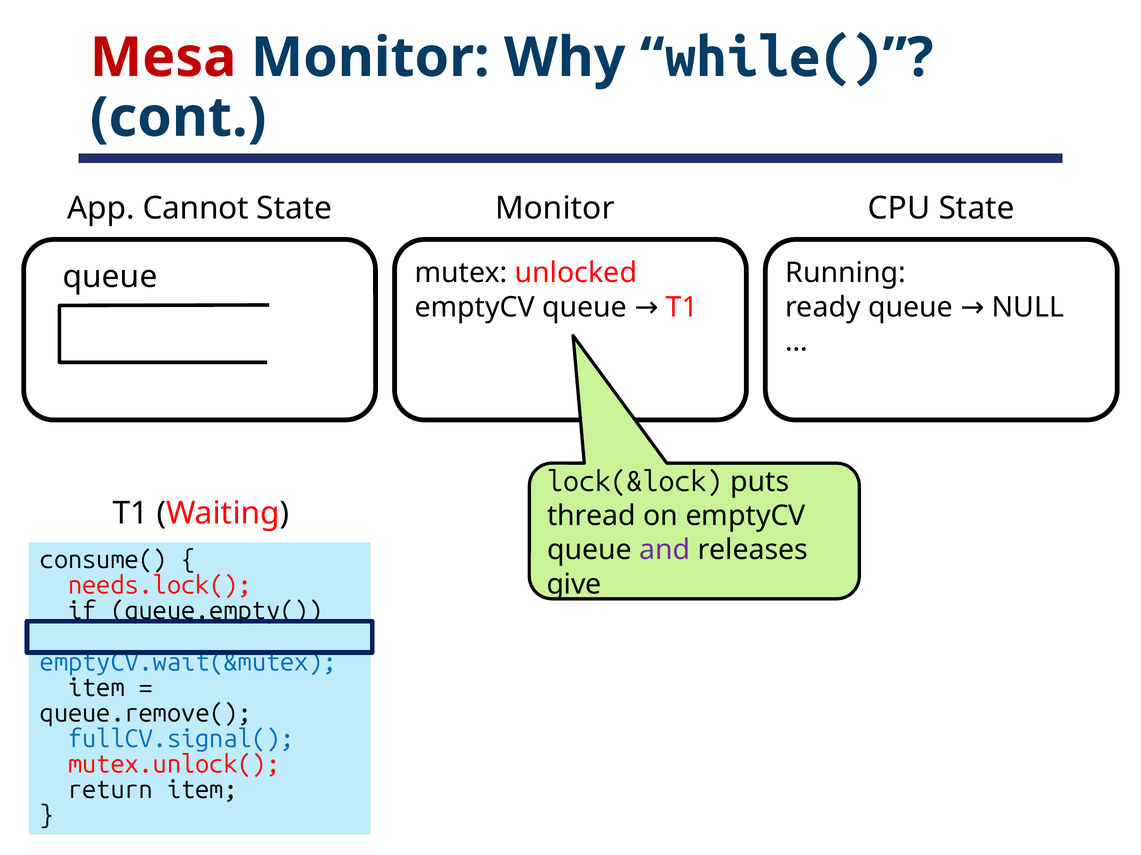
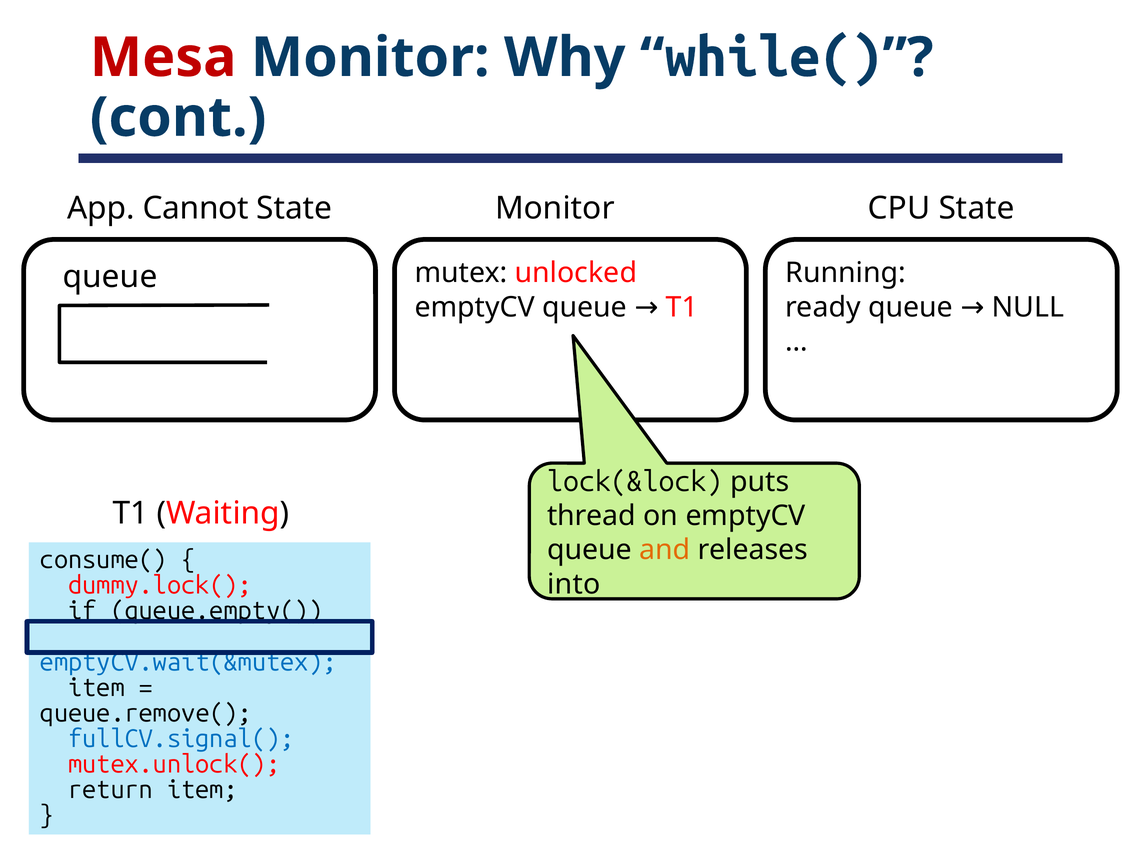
and colour: purple -> orange (665, 551)
needs.lock(: needs.lock( -> dummy.lock( (160, 586)
give: give -> into (574, 585)
